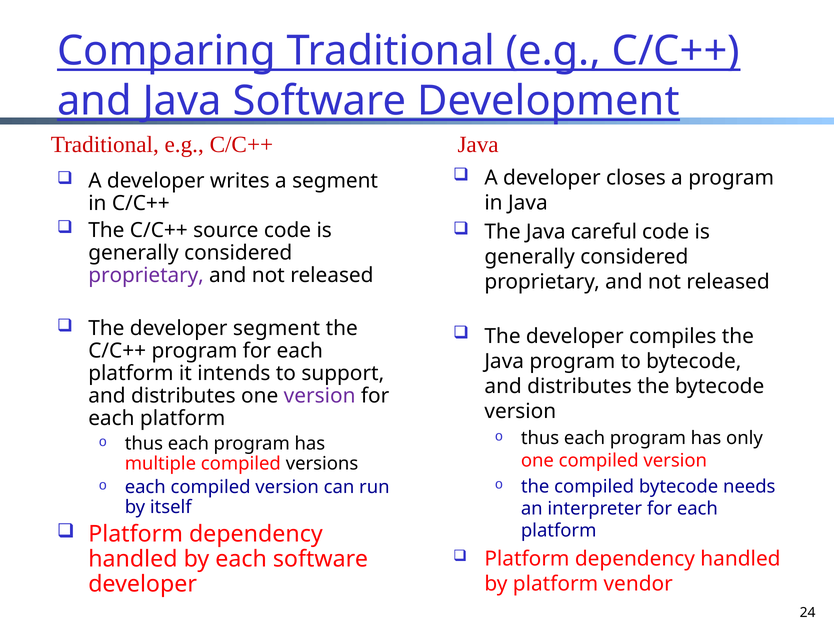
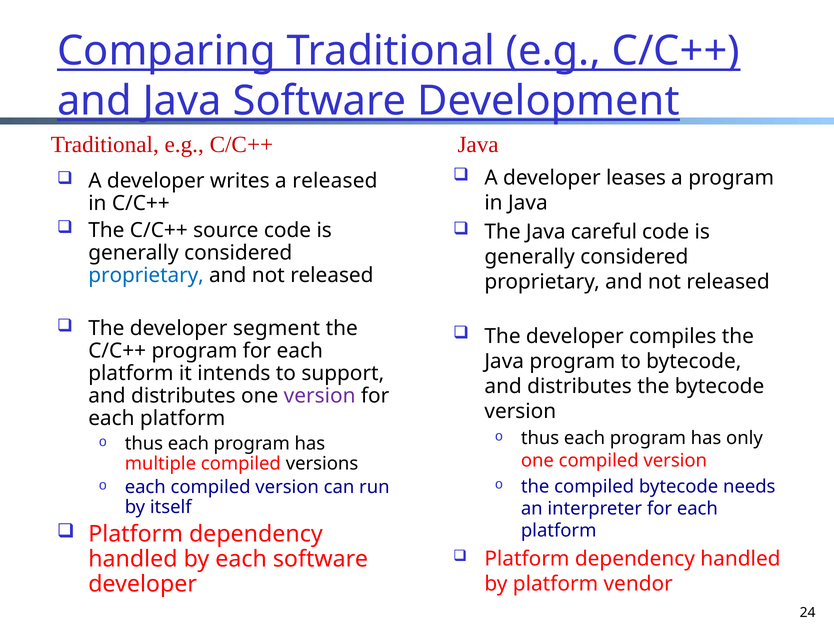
closes: closes -> leases (636, 178)
a segment: segment -> released (335, 181)
proprietary colour: purple -> blue (146, 275)
